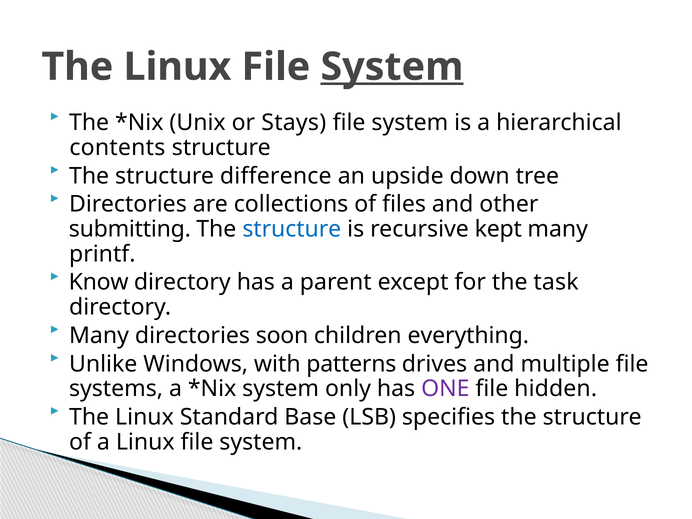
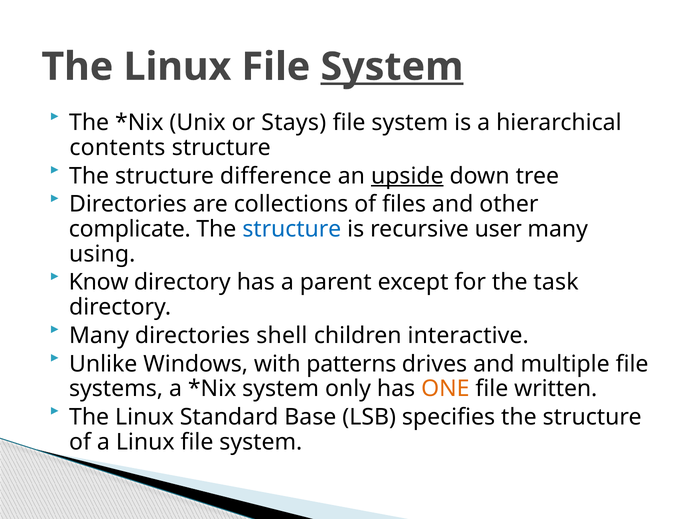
upside underline: none -> present (407, 176)
submitting: submitting -> complicate (130, 229)
kept: kept -> user (498, 229)
printf: printf -> using (102, 254)
soon: soon -> shell (282, 336)
everything: everything -> interactive (468, 336)
ONE colour: purple -> orange (445, 389)
hidden: hidden -> written (556, 389)
